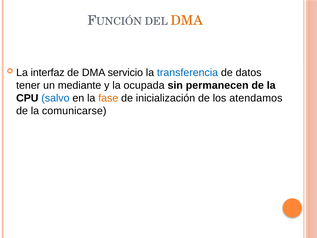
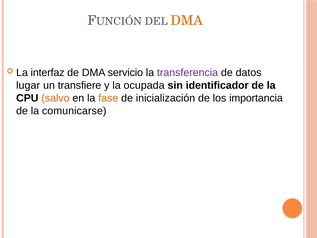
transferencia colour: blue -> purple (188, 73)
tener: tener -> lugar (28, 85)
mediante: mediante -> transfiere (80, 85)
permanecen: permanecen -> identificador (217, 85)
salvo colour: blue -> orange (55, 98)
atendamos: atendamos -> importancia (256, 98)
